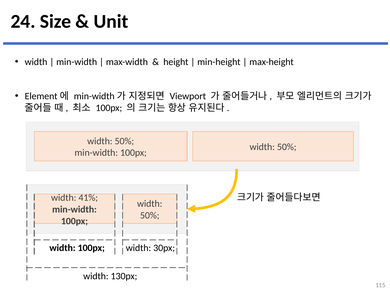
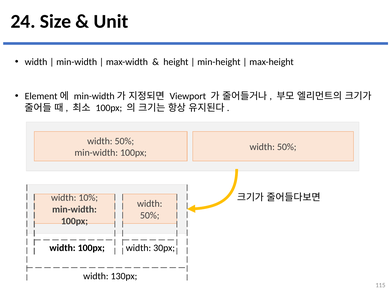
41%: 41% -> 10% (88, 197)
